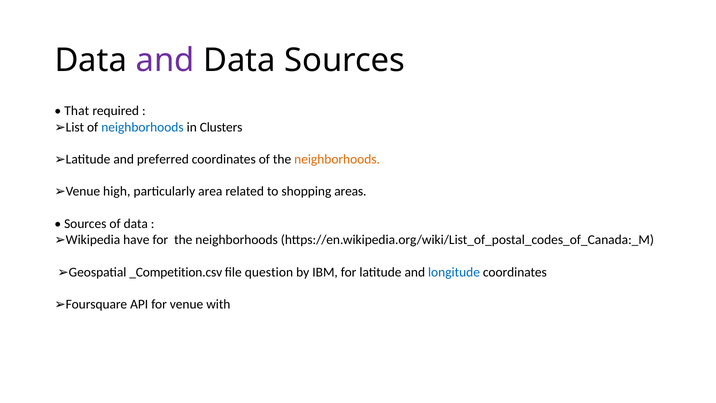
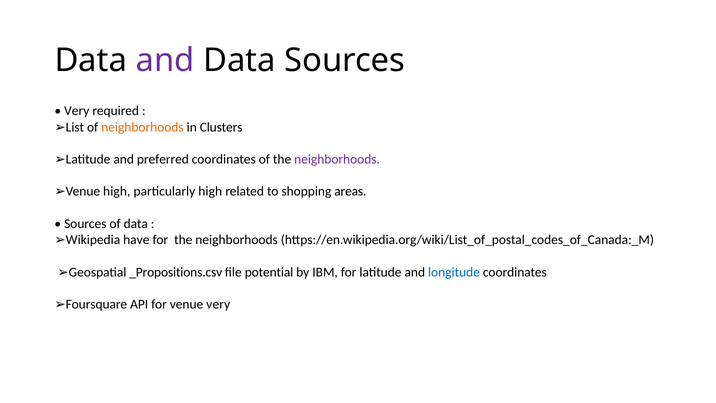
That: That -> Very (77, 111)
neighborhoods colour: blue -> orange (142, 127)
neighborhoods colour: orange -> purple (337, 159)
particularly area: area -> high (210, 191)
_Competition.csv: _Competition.csv -> _Propositions.csv (176, 272)
question: question -> potential (269, 272)
venue with: with -> very (218, 304)
